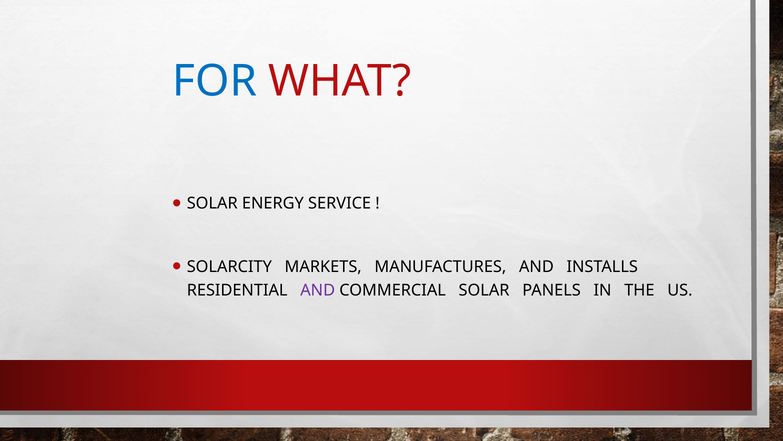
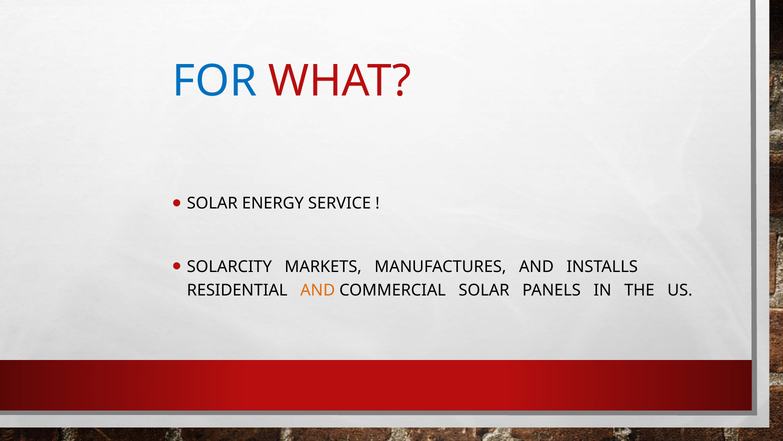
AND colour: purple -> orange (318, 290)
